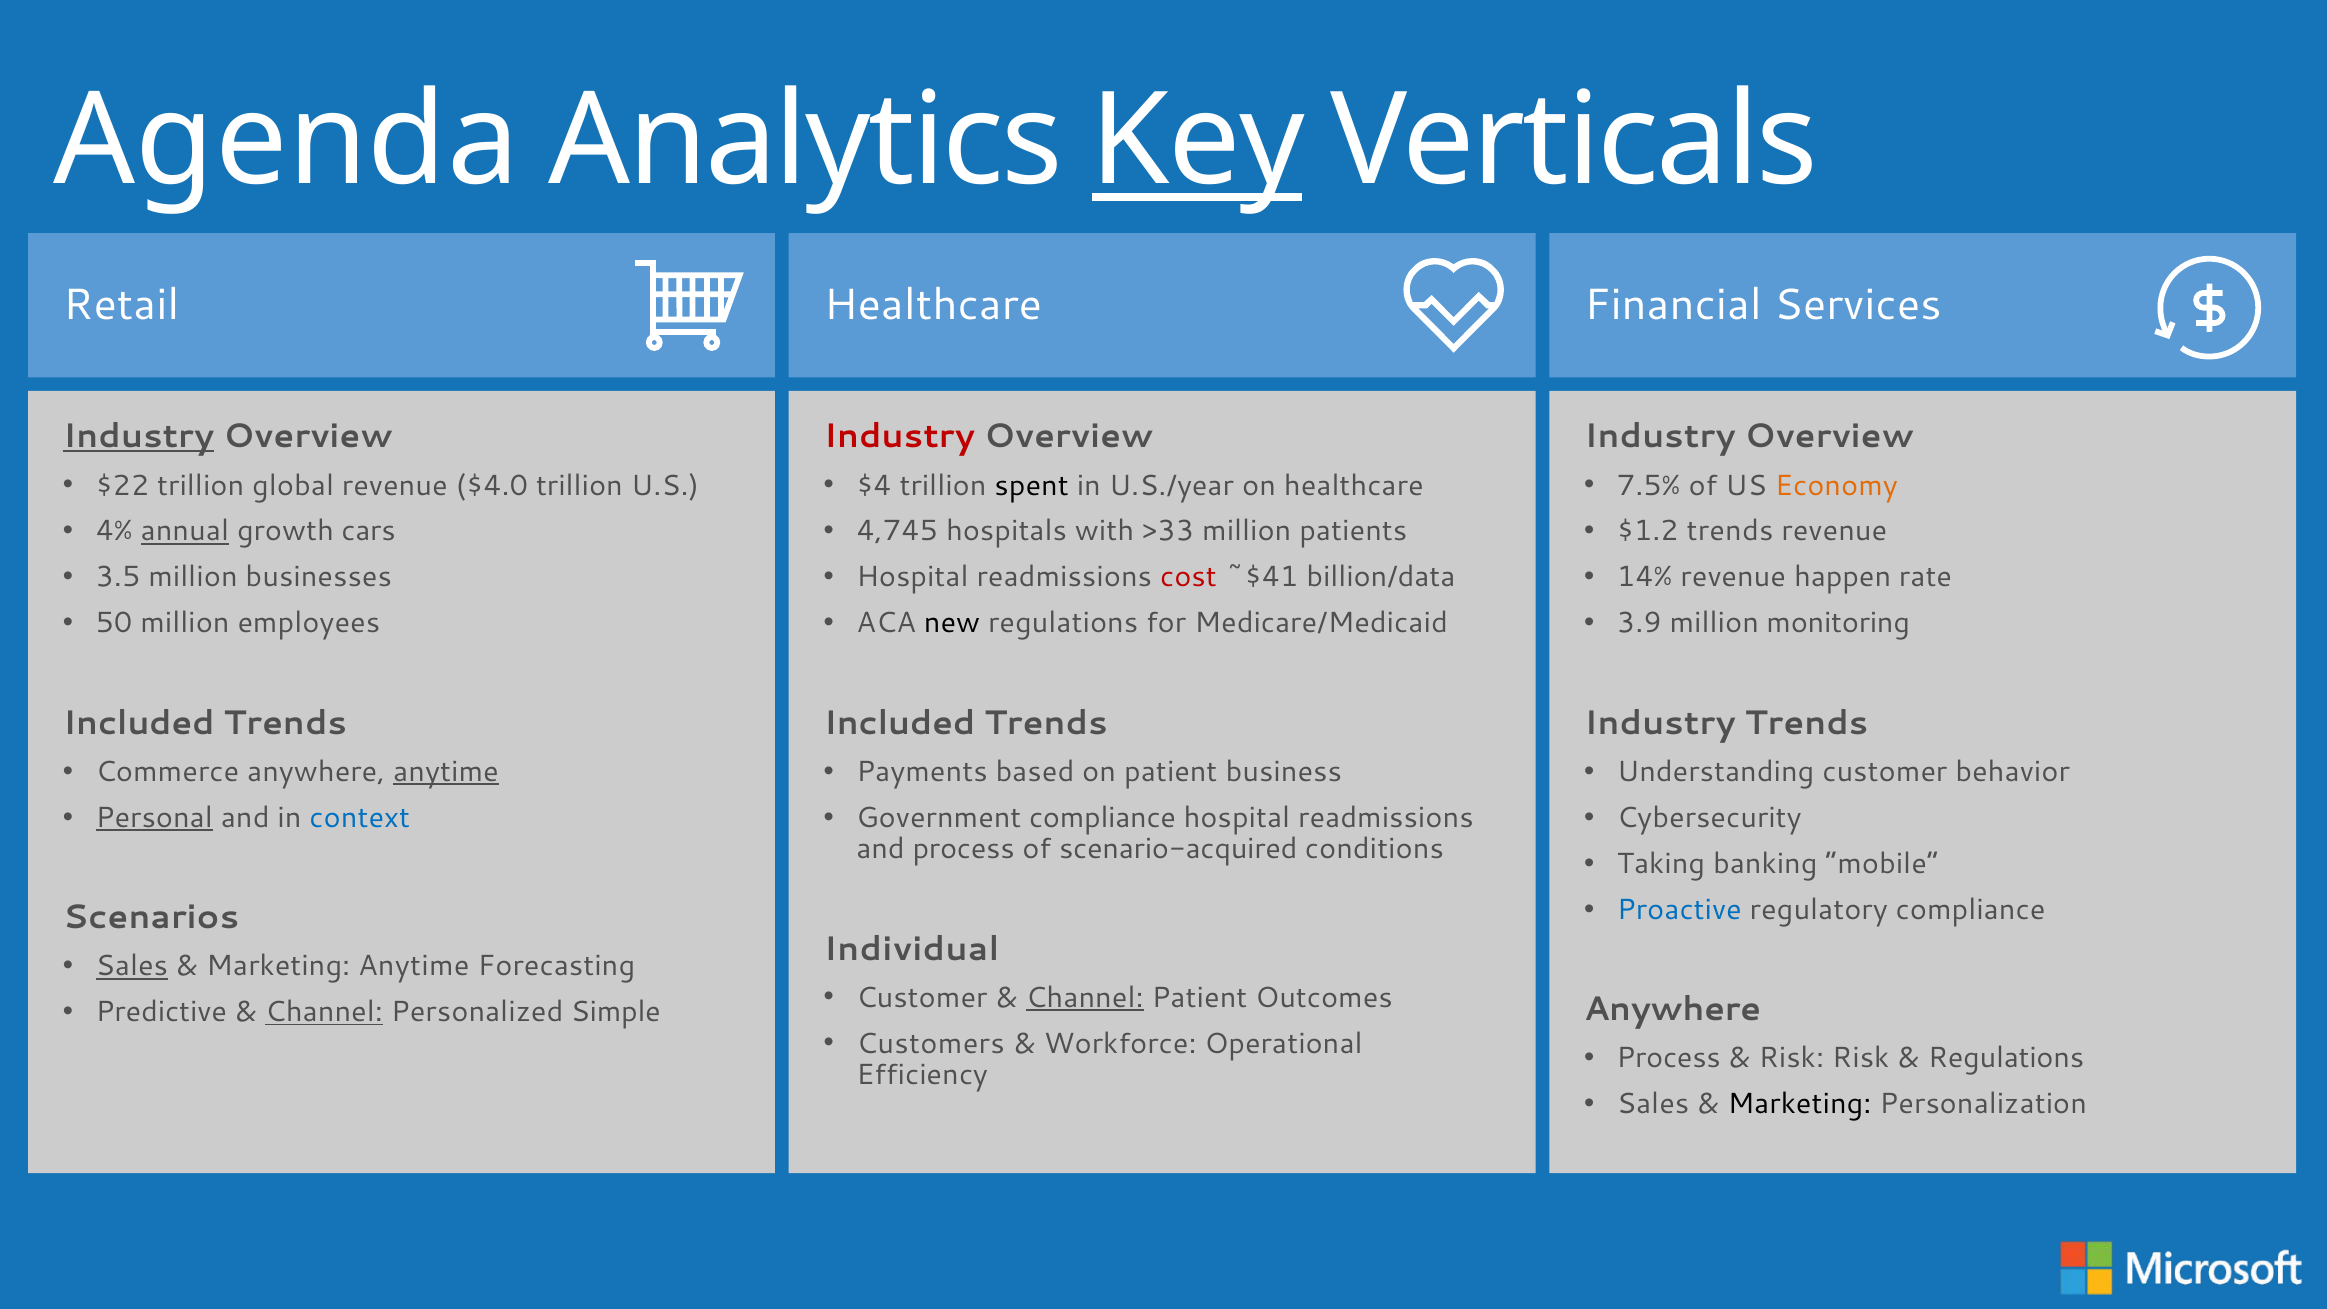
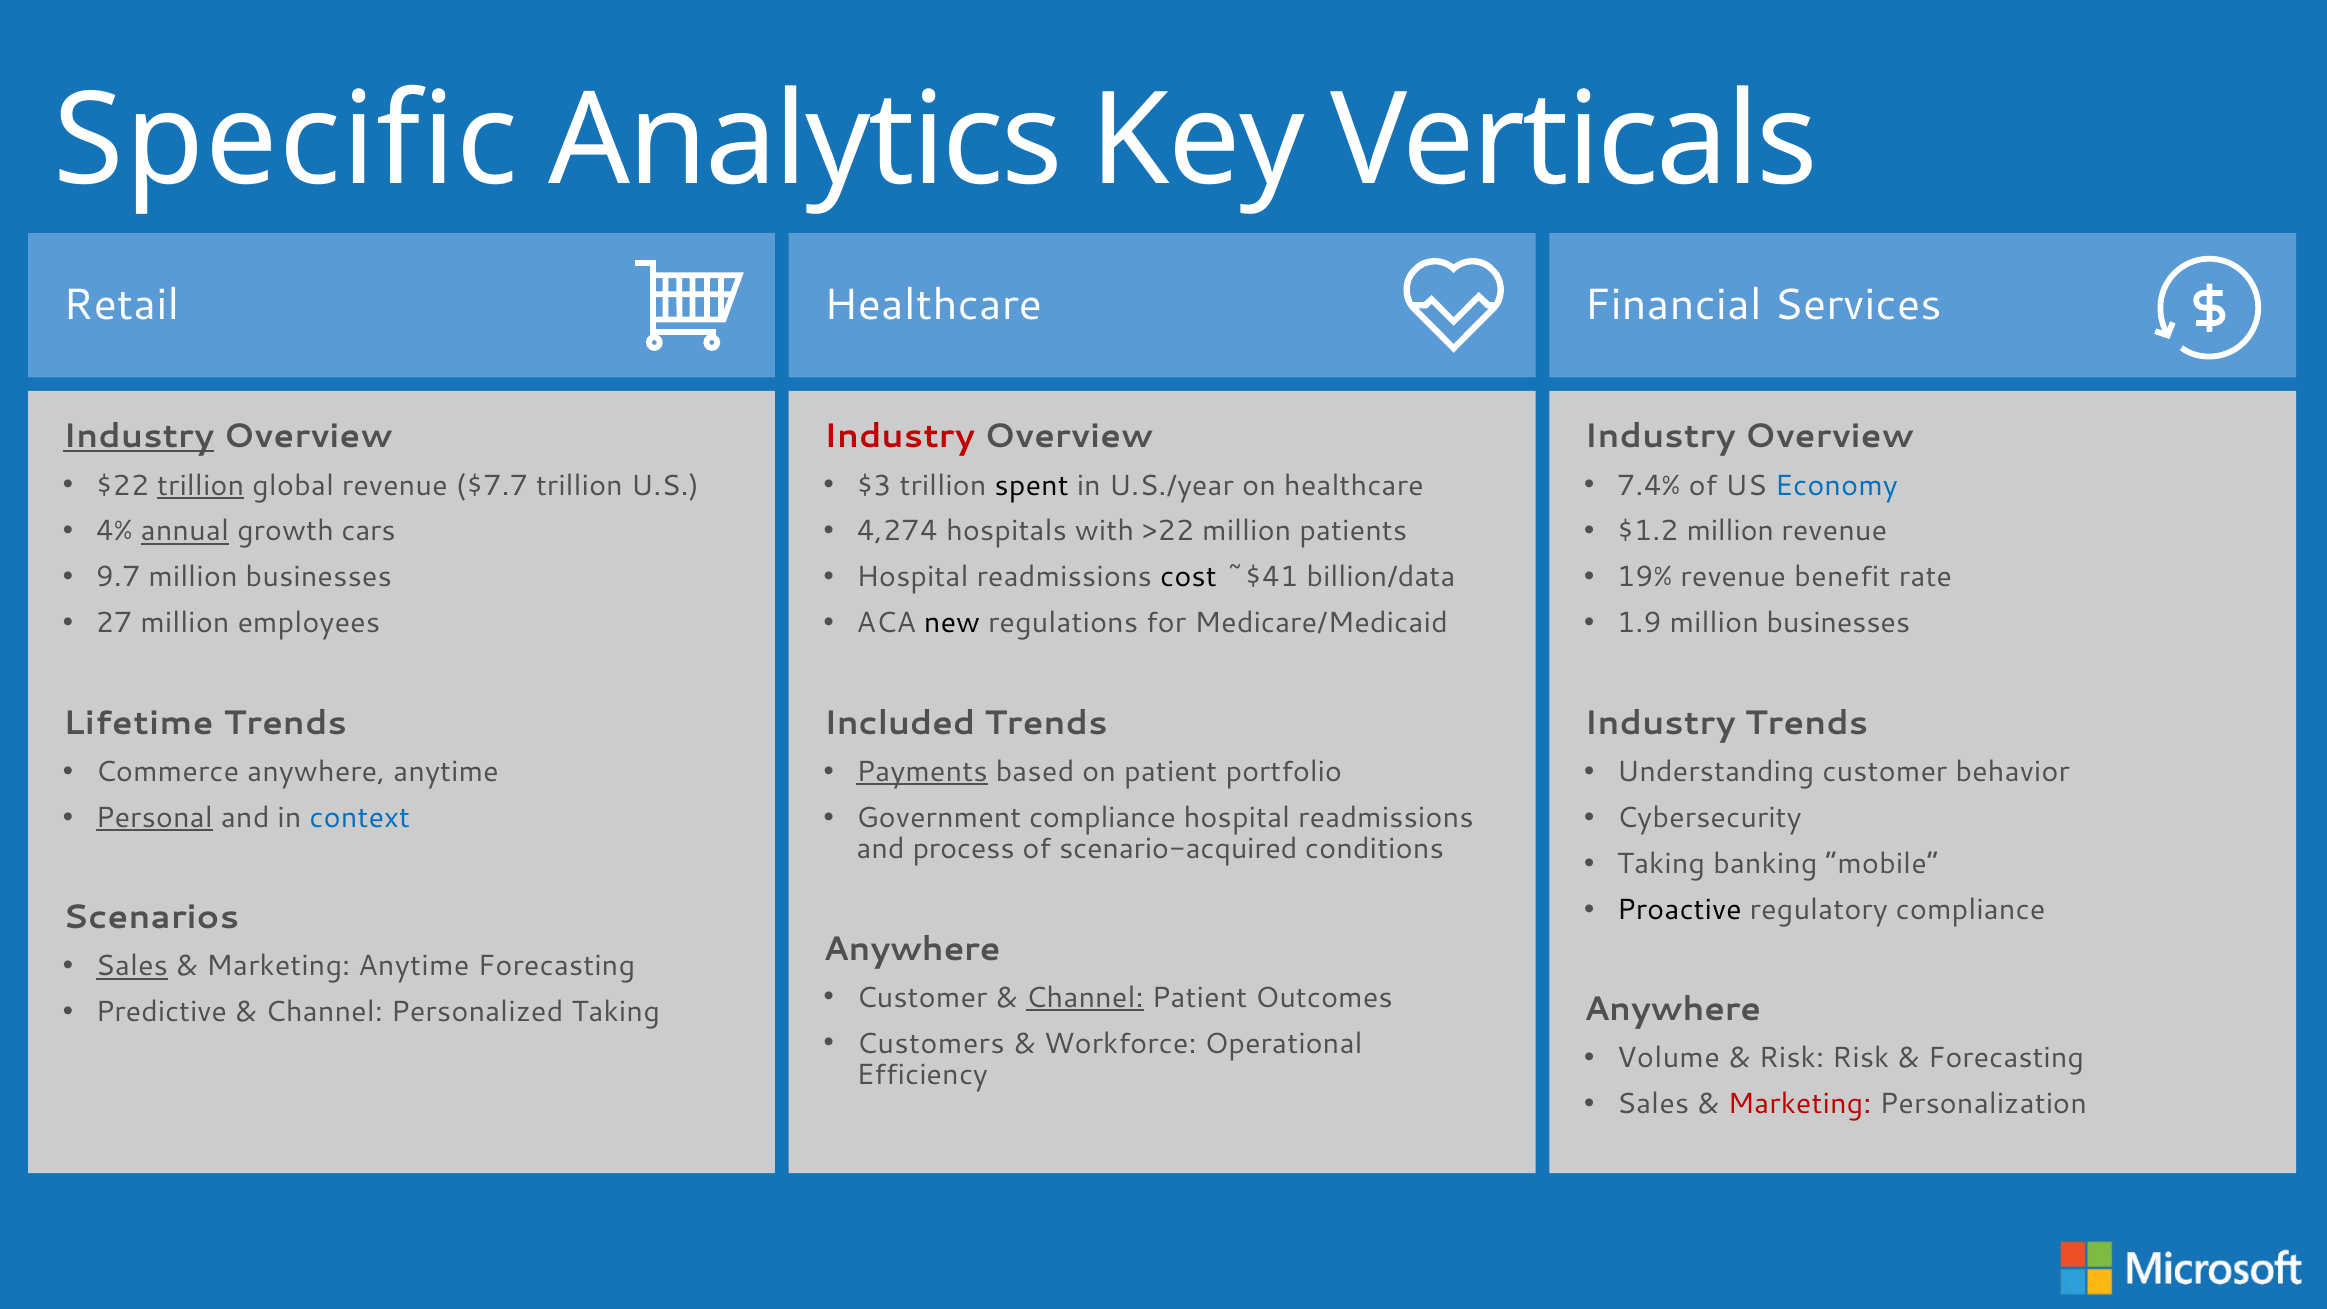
Agenda: Agenda -> Specific (286, 141)
Key underline: present -> none (1198, 141)
trillion underline: none -> present (201, 485)
$4.0: $4.0 -> $7.7 (492, 485)
$4: $4 -> $3 (874, 485)
7.5%: 7.5% -> 7.4% (1649, 485)
Economy colour: orange -> blue (1836, 485)
4,745: 4,745 -> 4,274 (897, 531)
>33: >33 -> >22 (1168, 531)
$1.2 trends: trends -> million (1730, 531)
3.5: 3.5 -> 9.7 (118, 577)
cost colour: red -> black (1188, 577)
14%: 14% -> 19% (1645, 577)
happen: happen -> benefit (1842, 577)
50: 50 -> 27 (114, 623)
3.9: 3.9 -> 1.9 (1639, 623)
monitoring: monitoring -> businesses (1838, 623)
Included: Included -> Lifetime (138, 723)
anytime underline: present -> none (446, 772)
Payments underline: none -> present (922, 772)
business: business -> portfolio (1284, 772)
Proactive colour: blue -> black (1679, 910)
Individual: Individual -> Anywhere (912, 949)
Channel underline: present -> none (324, 1012)
Personalized Simple: Simple -> Taking (616, 1012)
Process: Process -> Volume (1668, 1058)
Regulations: Regulations -> Forecasting (2006, 1058)
Marketing colour: black -> red (1799, 1104)
